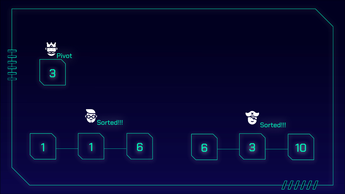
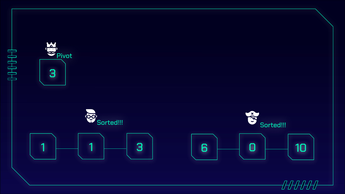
1 6: 6 -> 3 (140, 147)
6 3: 3 -> 0 (252, 148)
